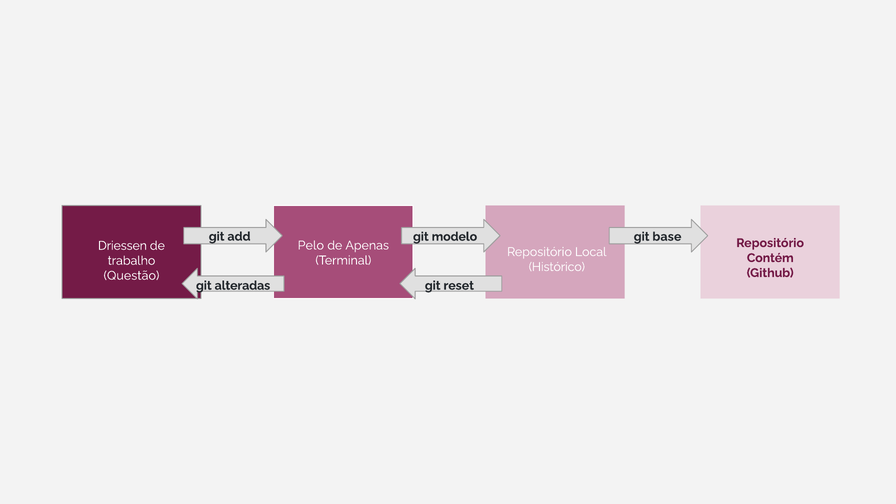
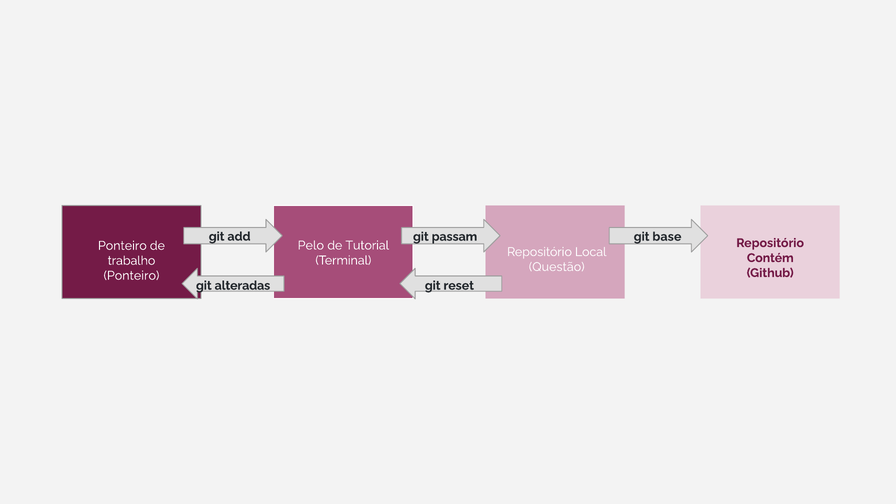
modelo: modelo -> passam (454, 237)
Apenas: Apenas -> Tutorial (367, 245)
Driessen: Driessen -> Ponteiro (122, 246)
Histórico: Histórico -> Questão (557, 267)
Questão: Questão -> Ponteiro (131, 276)
